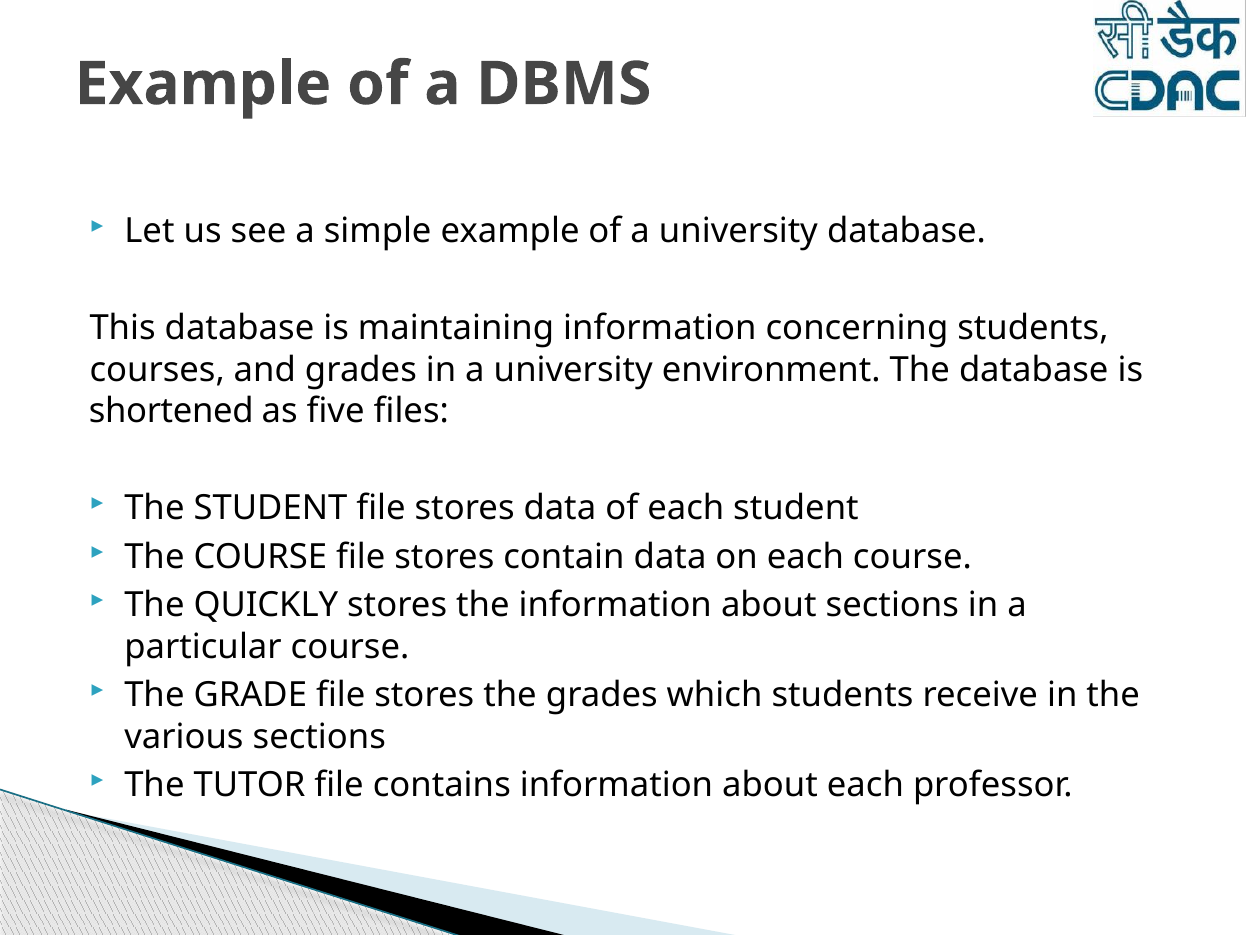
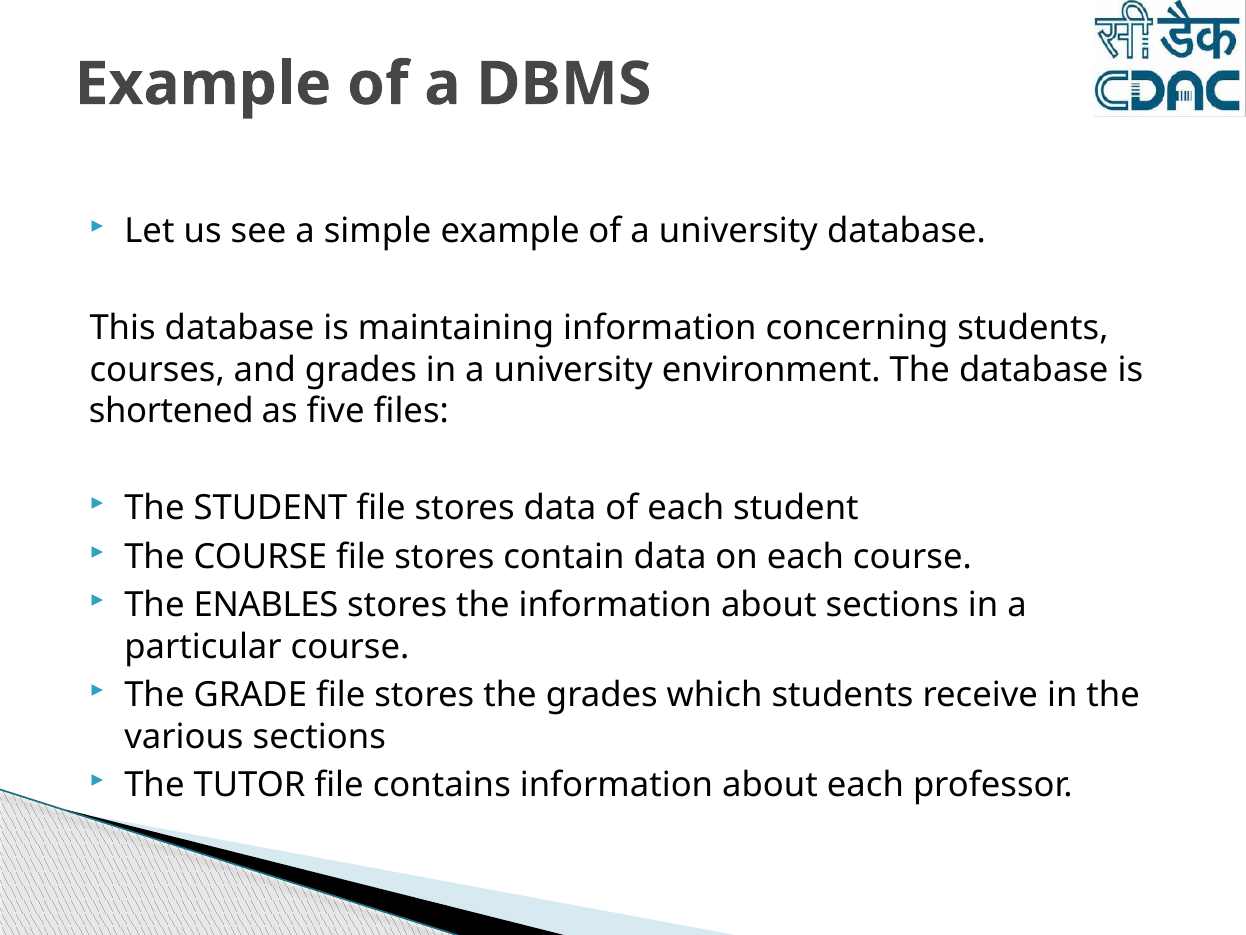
QUICKLY: QUICKLY -> ENABLES (266, 605)
